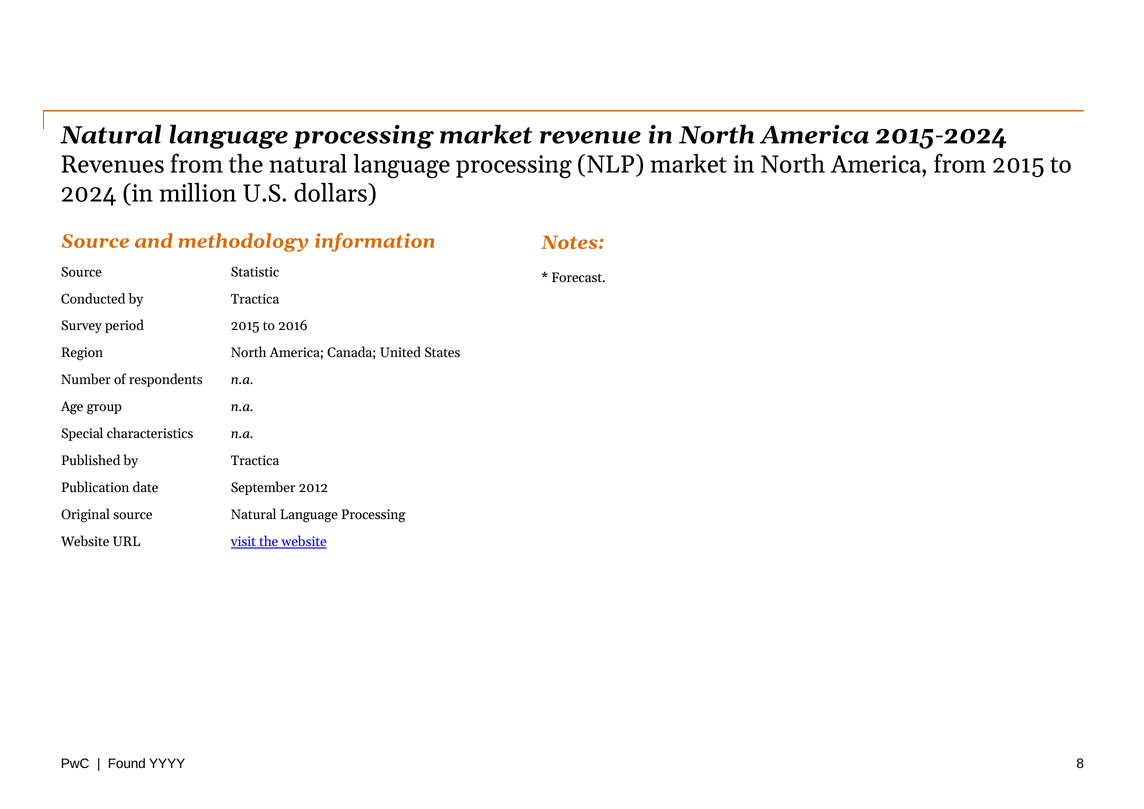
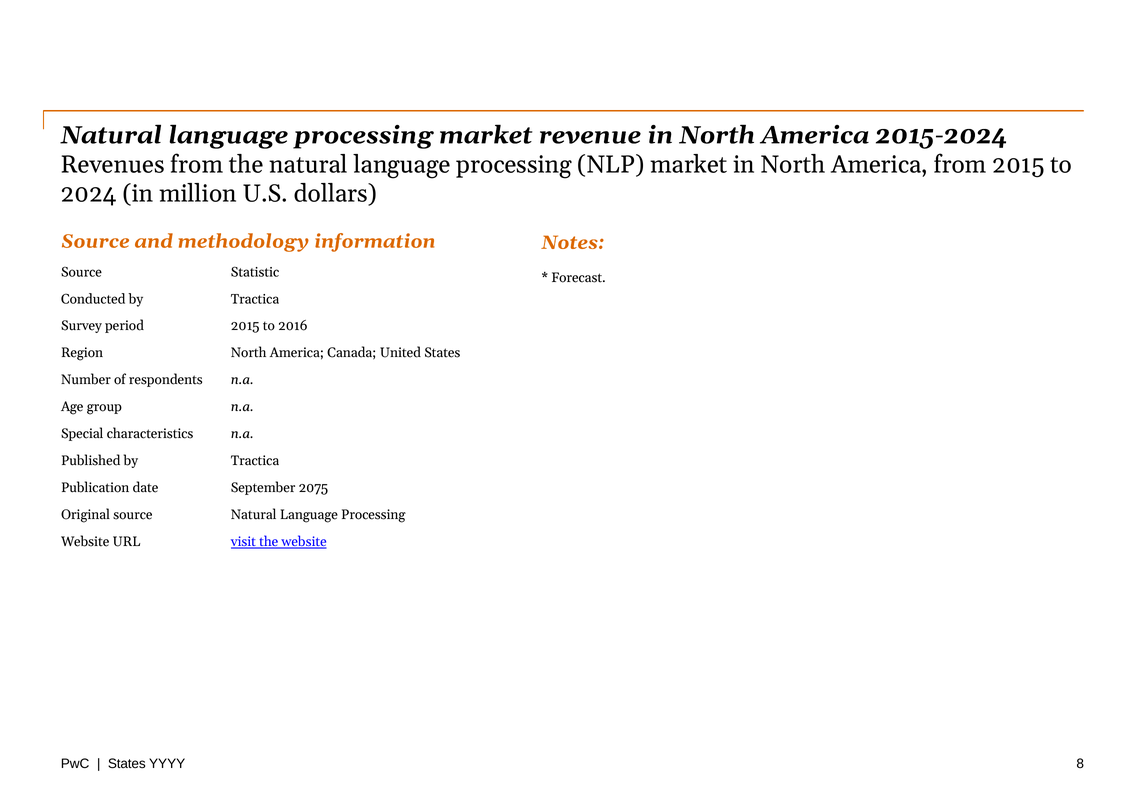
2012: 2012 -> 2075 (313, 488)
Found: Found -> States (127, 764)
